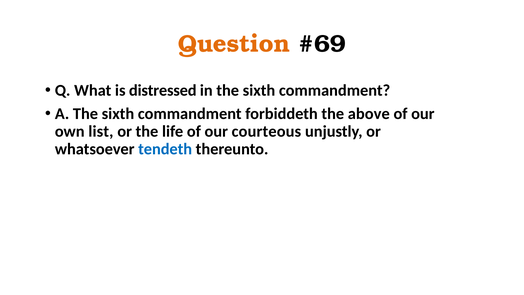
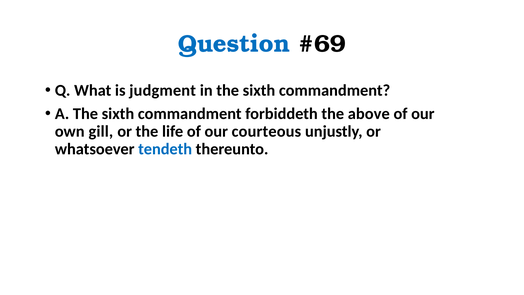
Question colour: orange -> blue (234, 44)
distressed: distressed -> judgment (163, 90)
list: list -> gill (101, 131)
